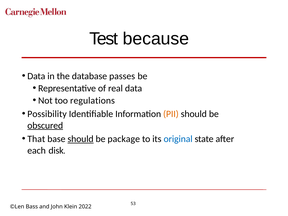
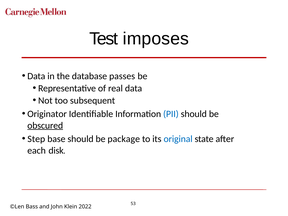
because: because -> imposes (156, 39)
regulations: regulations -> subsequent (93, 101)
Possibility: Possibility -> Originator (47, 114)
PII colour: orange -> blue (171, 114)
That: That -> Step (36, 139)
should underline: present -> none (81, 139)
